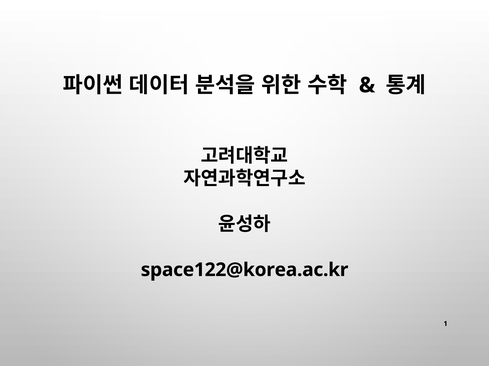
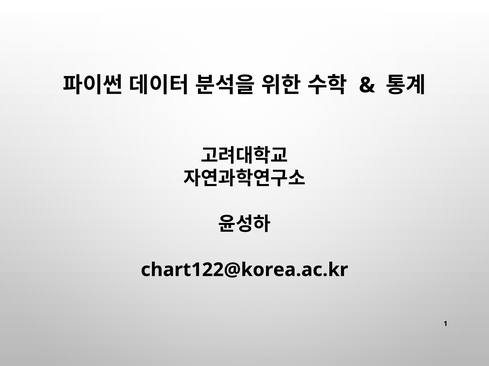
space122@korea.ac.kr: space122@korea.ac.kr -> chart122@korea.ac.kr (244, 270)
